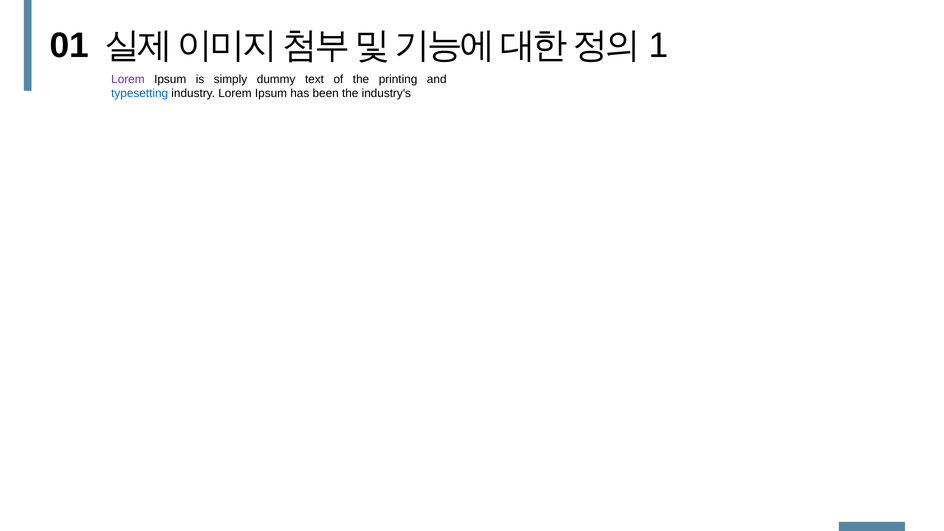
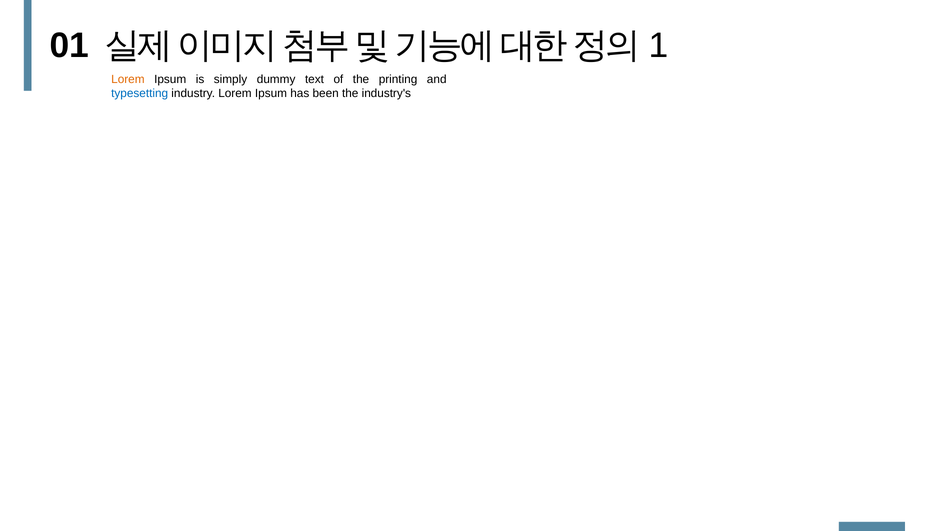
Lorem colour: purple -> orange (128, 79)
